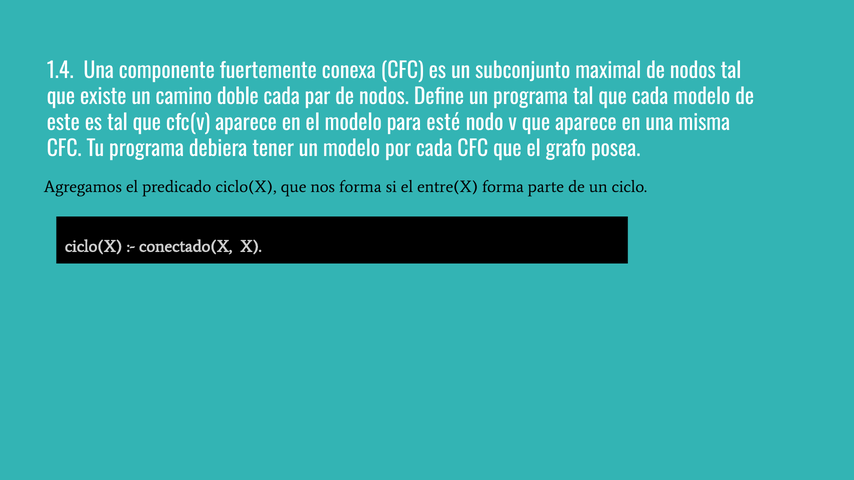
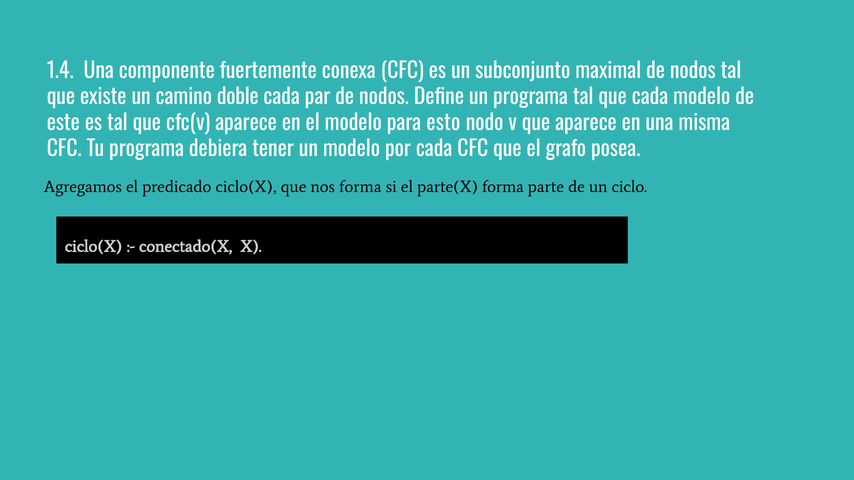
esté: esté -> esto (443, 123)
entre(X: entre(X -> parte(X (448, 187)
